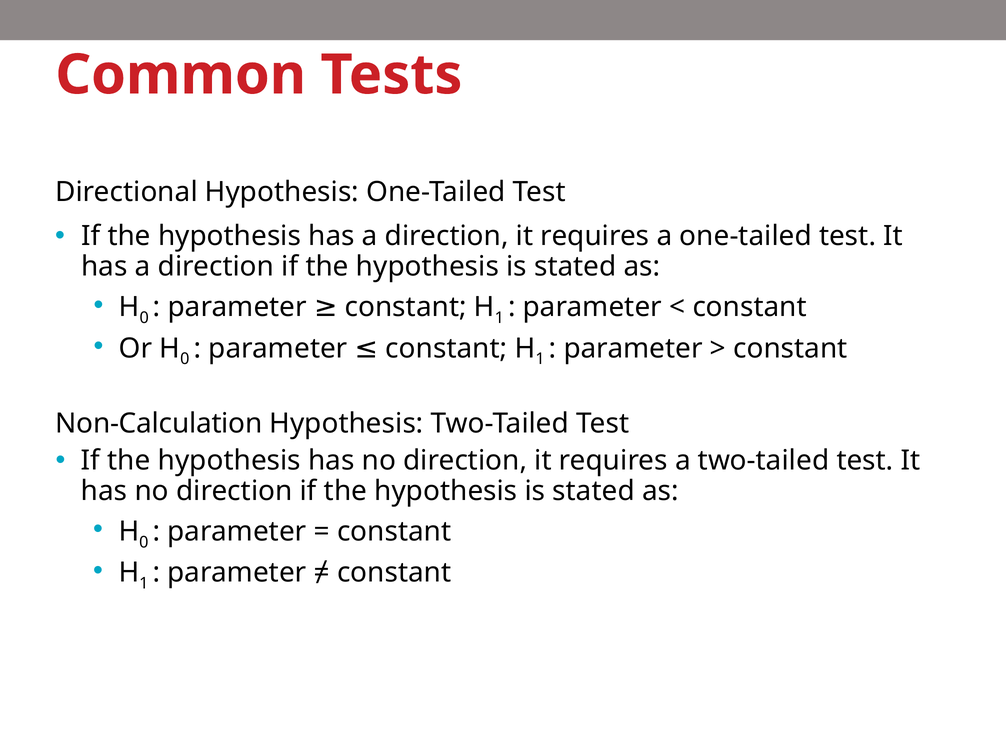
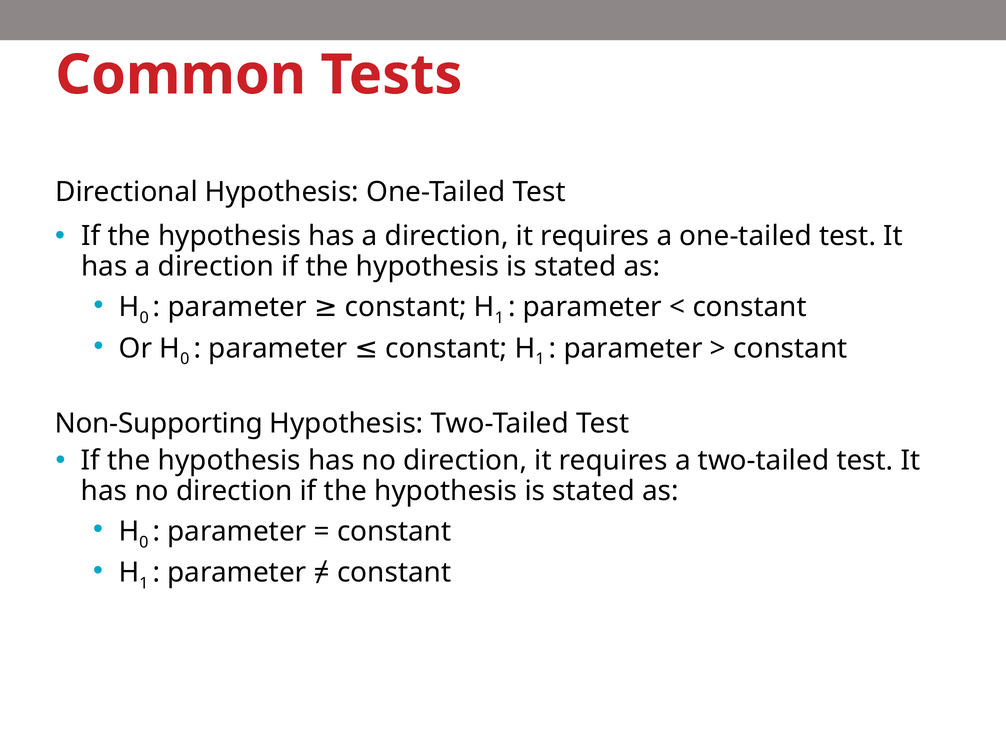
Non-Calculation: Non-Calculation -> Non-Supporting (159, 424)
